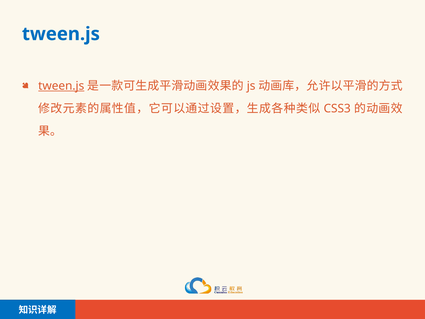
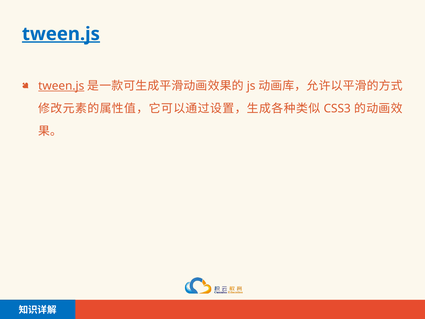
tween.js underline: none -> present (61, 34)
